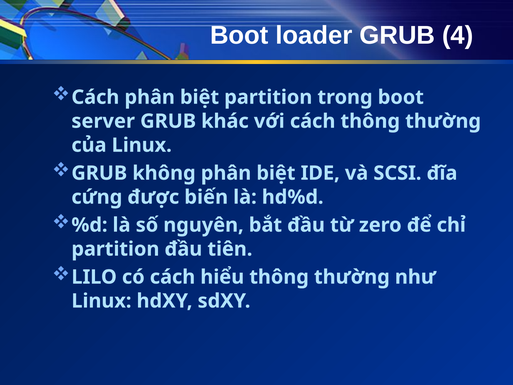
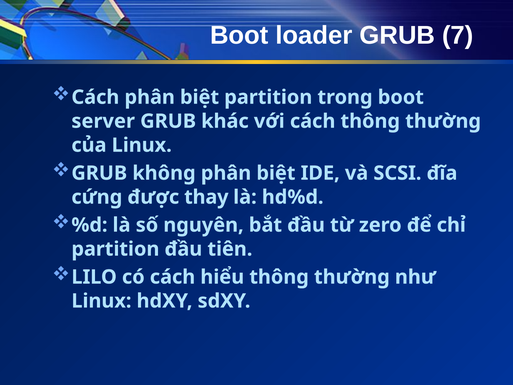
4: 4 -> 7 (458, 35)
biến: biến -> thay (206, 197)
